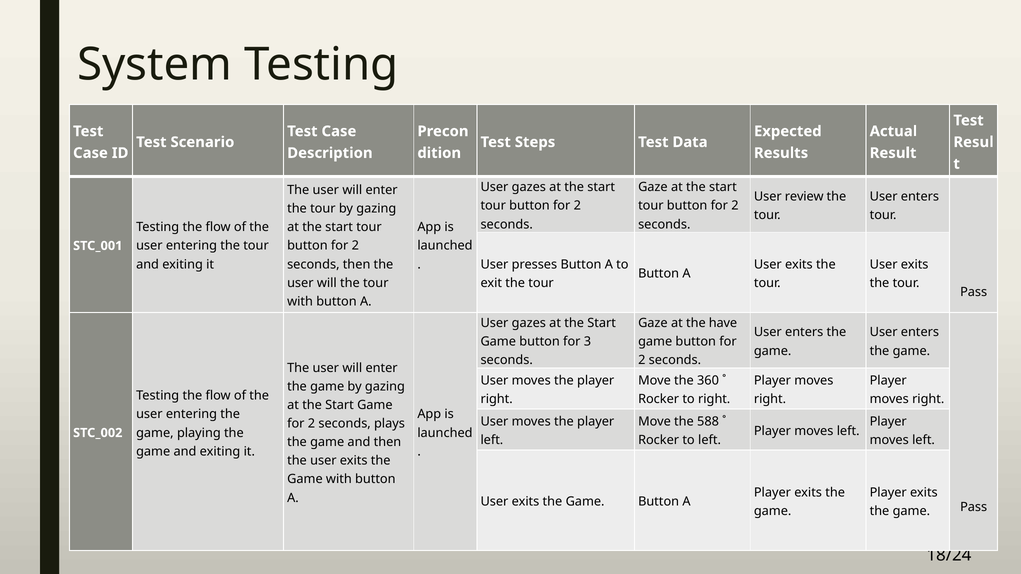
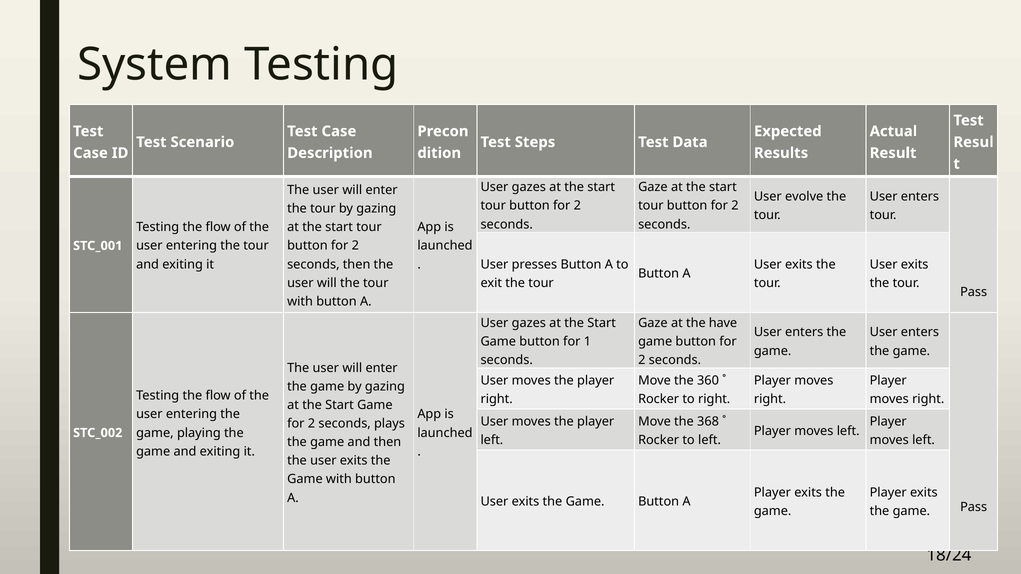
review: review -> evolve (804, 197)
3: 3 -> 1 (587, 342)
588: 588 -> 368 (708, 422)
